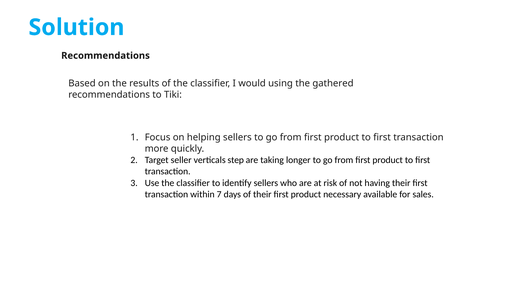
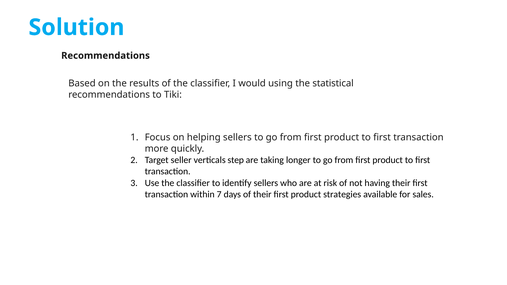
gathered: gathered -> statistical (333, 83)
necessary: necessary -> strategies (342, 194)
